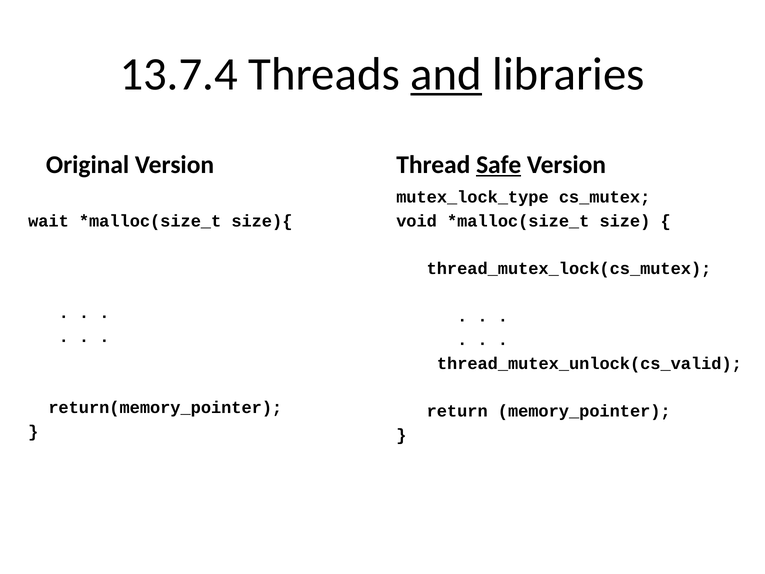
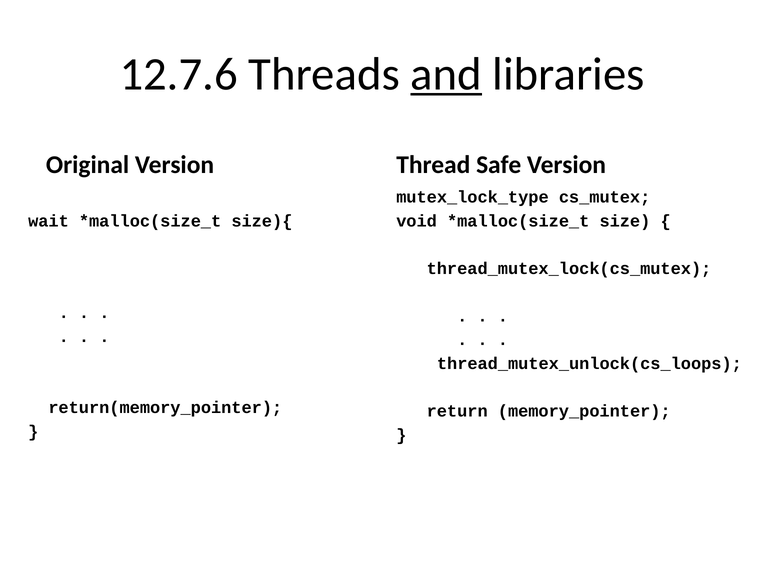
13.7.4: 13.7.4 -> 12.7.6 (179, 74)
Safe underline: present -> none (499, 165)
thread_mutex_unlock(cs_valid: thread_mutex_unlock(cs_valid -> thread_mutex_unlock(cs_loops (589, 363)
